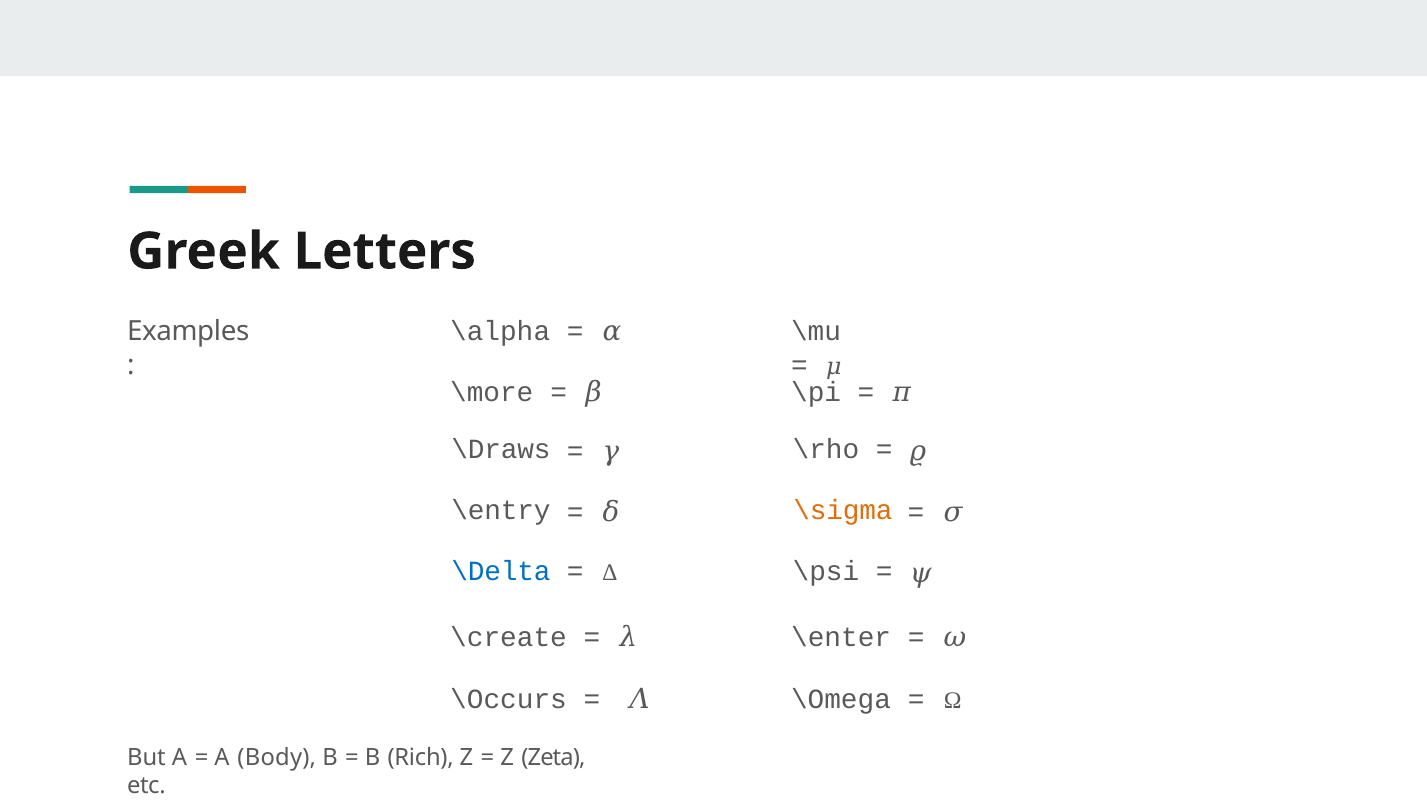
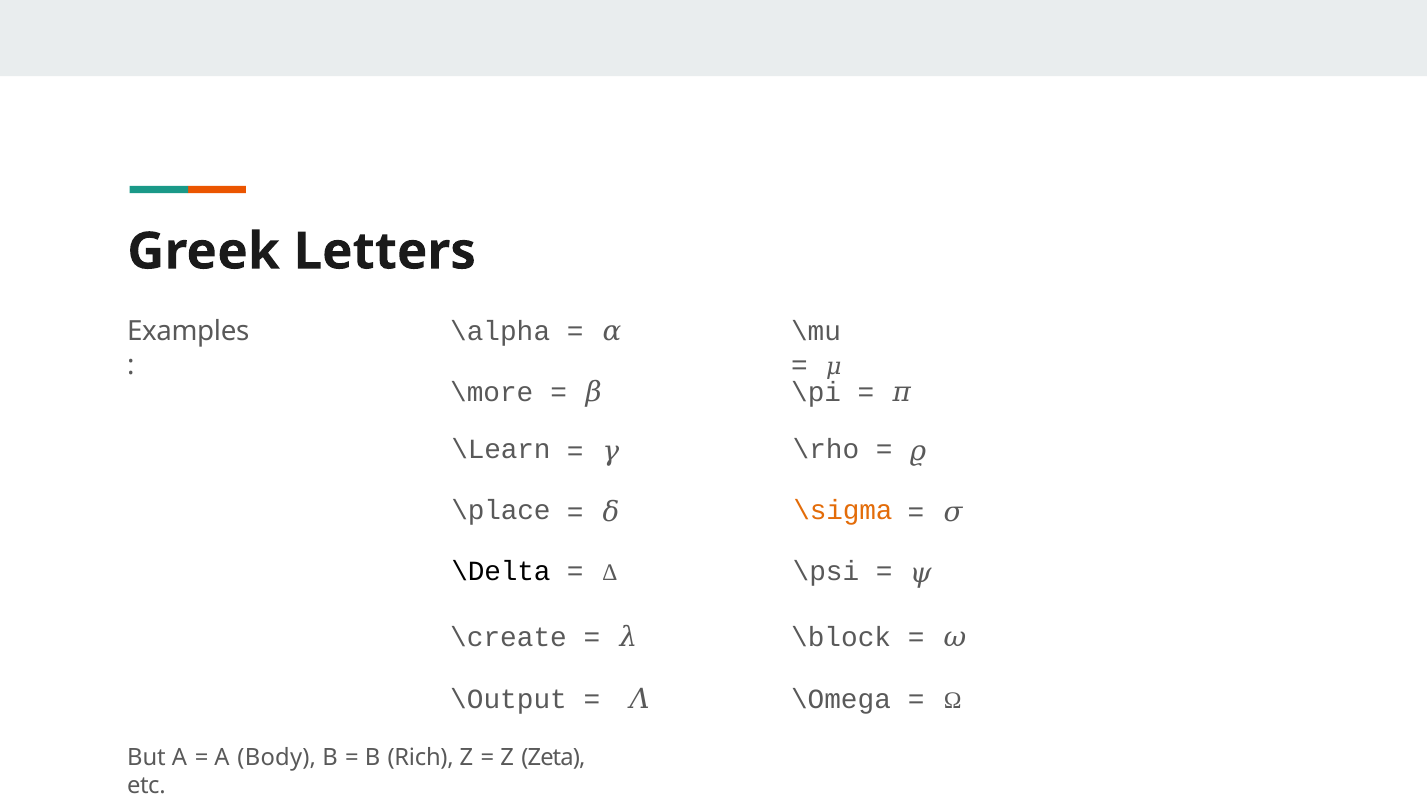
\Draws: \Draws -> \Learn (501, 449)
\entry: \entry -> \place (501, 510)
\Delta colour: blue -> black (501, 571)
\enter: \enter -> \block (841, 638)
\Occurs: \Occurs -> \Output (509, 699)
